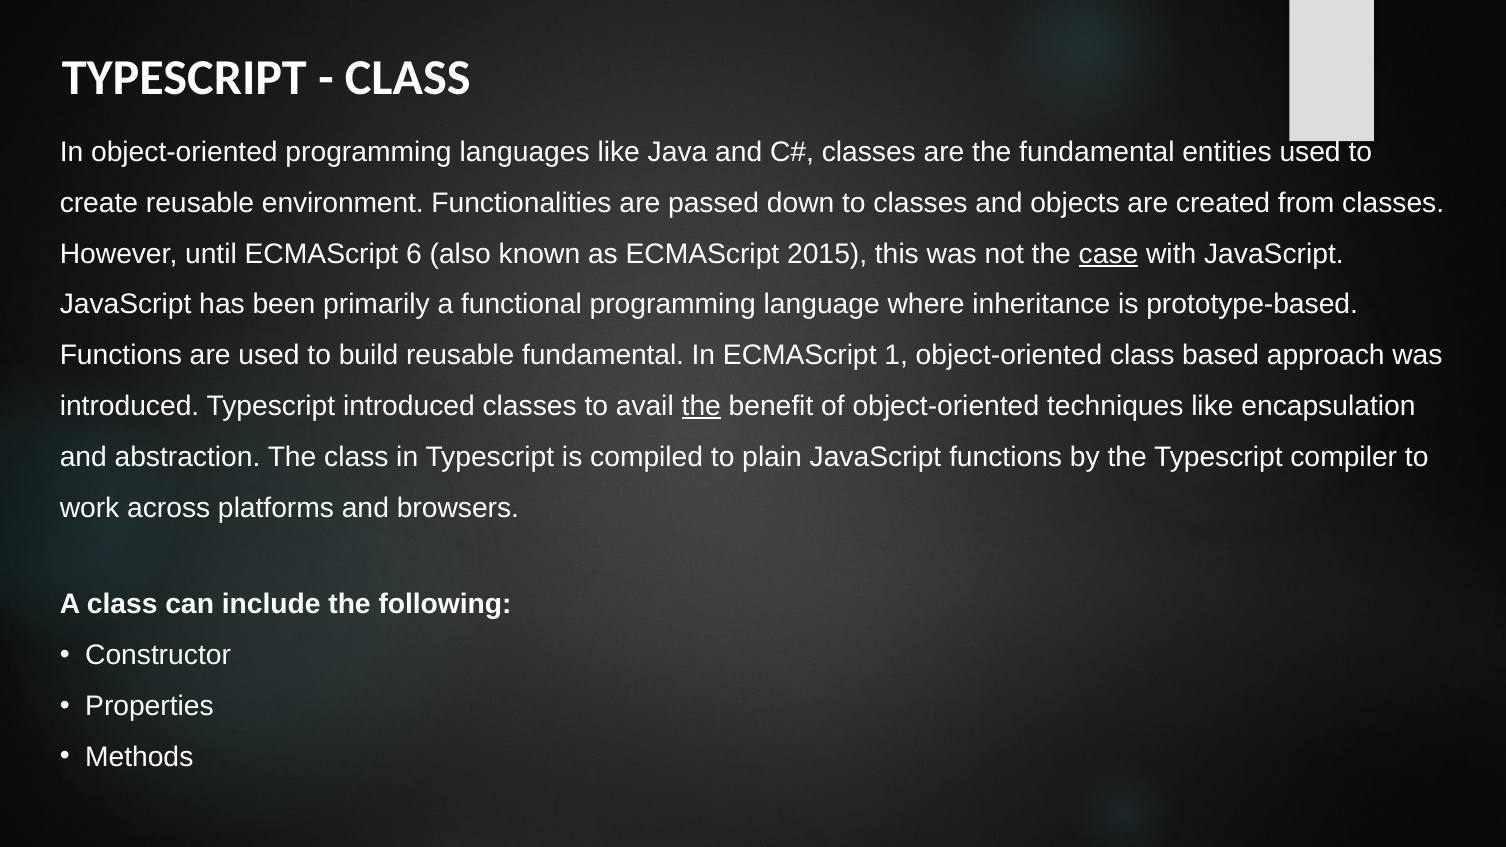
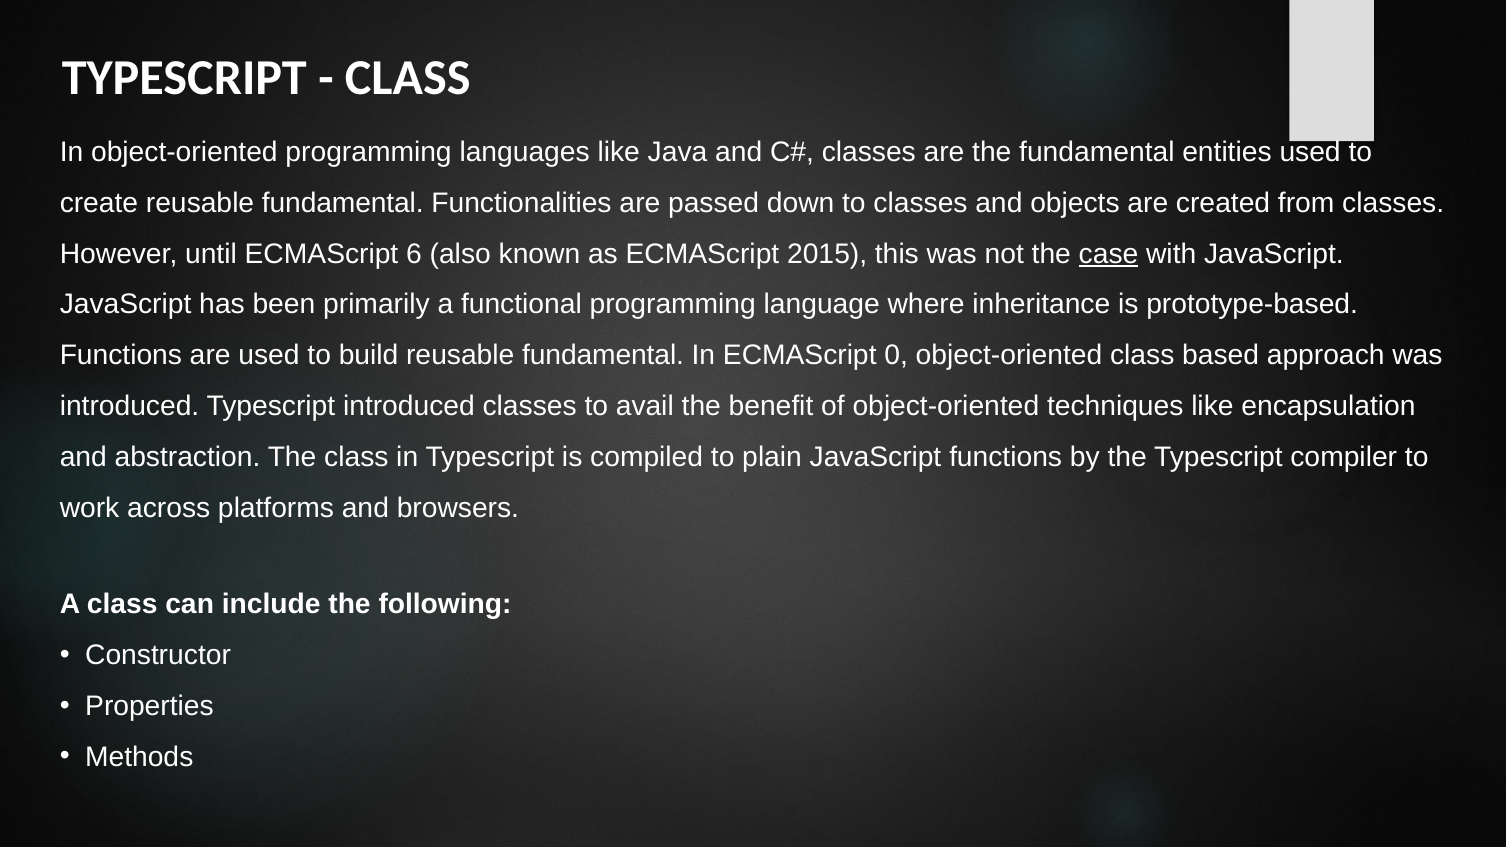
create reusable environment: environment -> fundamental (343, 203)
1: 1 -> 0 (896, 355)
the underline: present -> none (701, 406)
